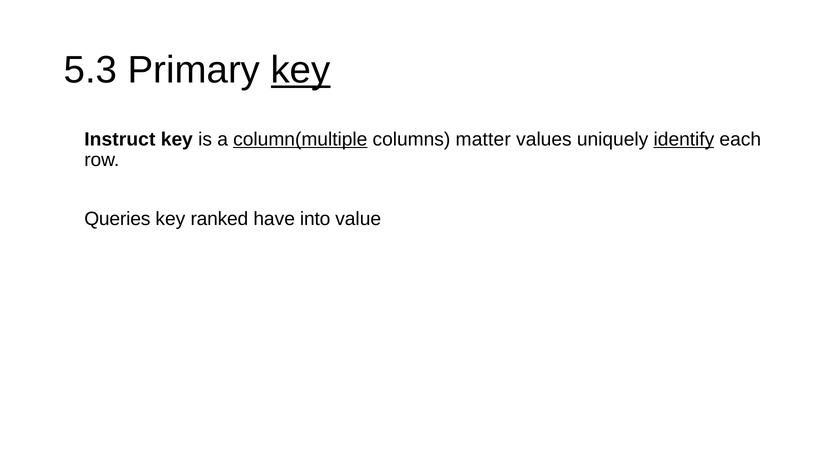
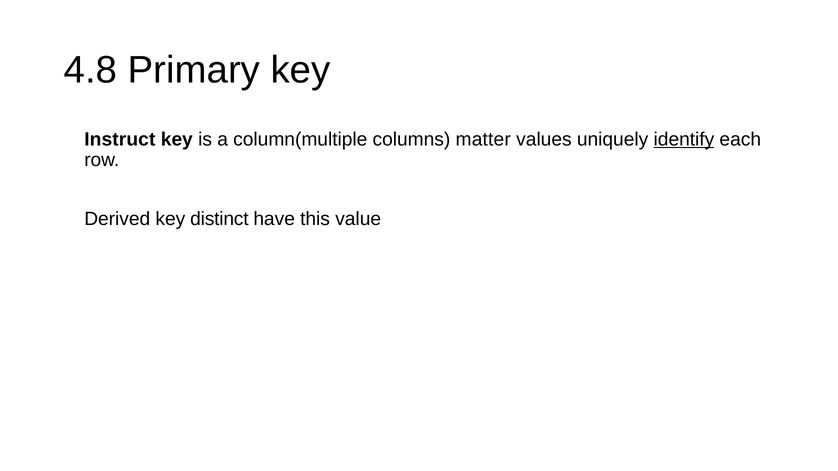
5.3: 5.3 -> 4.8 (91, 70)
key underline: present -> none (301, 70)
column(multiple underline: present -> none (300, 140)
Queries: Queries -> Derived (117, 219)
ranked: ranked -> distinct (219, 219)
into: into -> this (315, 219)
